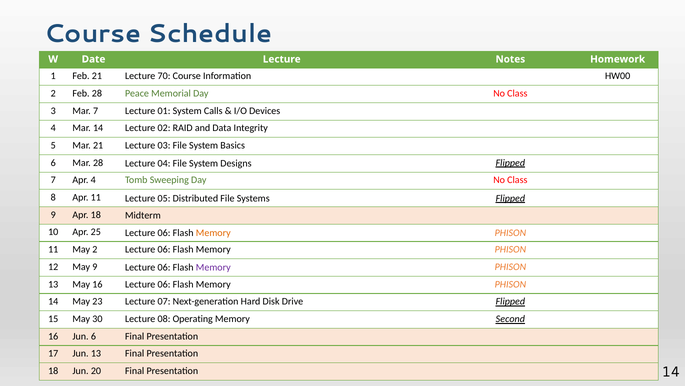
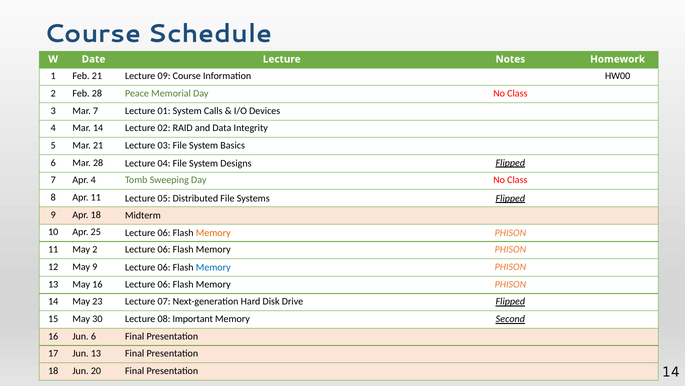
70: 70 -> 09 (164, 76)
Memory colour: purple -> blue (213, 267)
Operating: Operating -> Important (193, 318)
